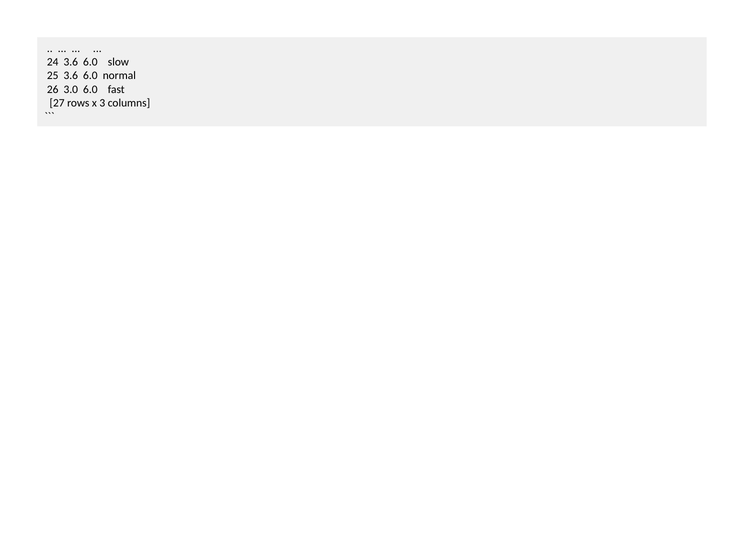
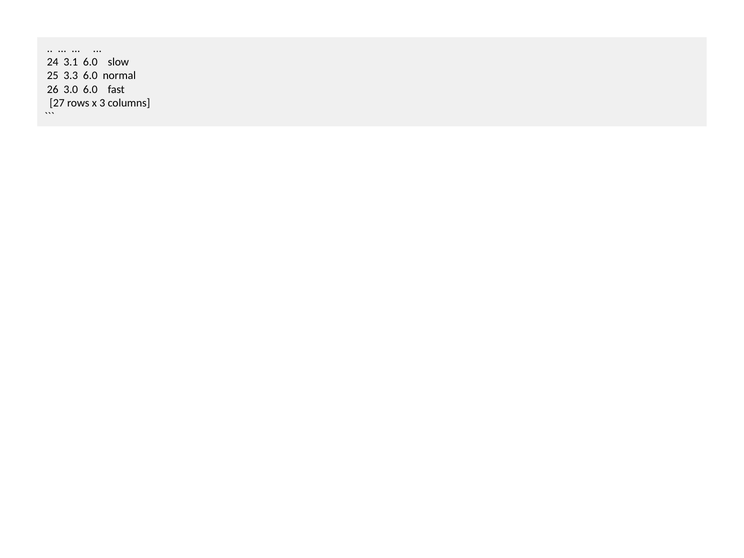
24 3.6: 3.6 -> 3.1 (71, 62)
25 3.6: 3.6 -> 3.3 (71, 76)
